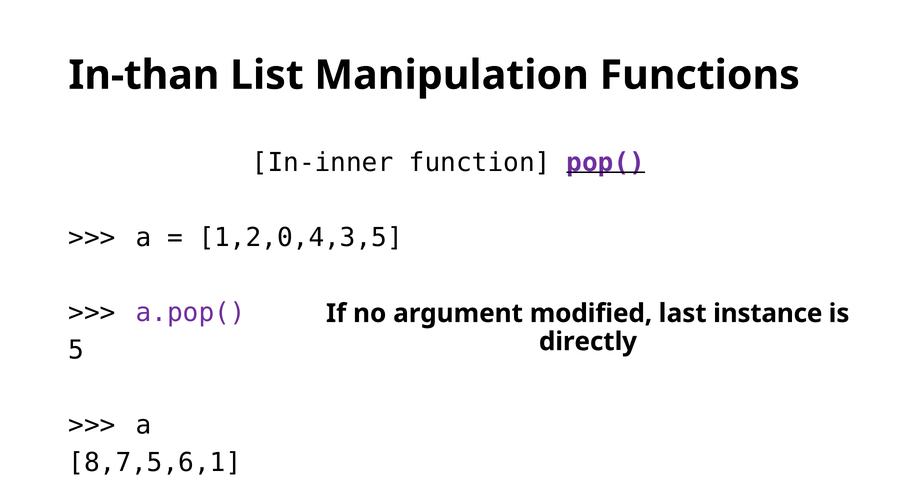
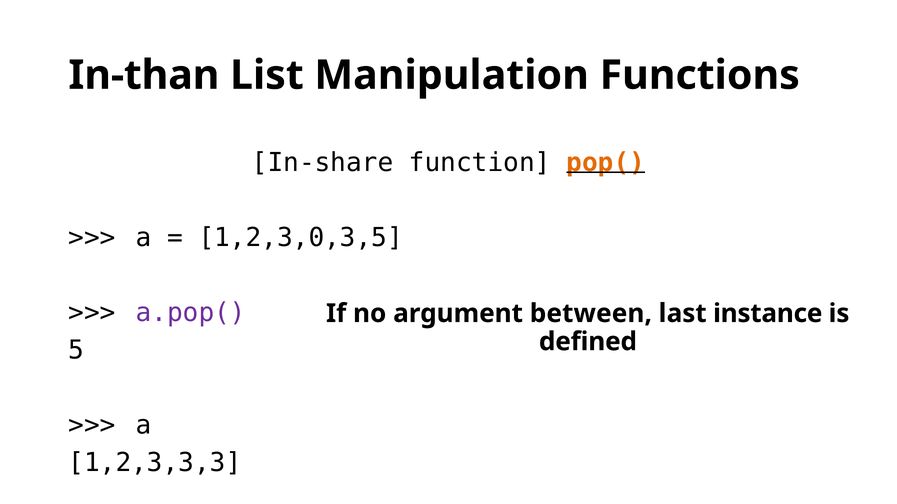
In-inner: In-inner -> In-share (323, 163)
pop( colour: purple -> orange (606, 163)
1,2,0,4,3,5: 1,2,0,4,3,5 -> 1,2,3,0,3,5 (301, 238)
modified: modified -> between (591, 314)
directly: directly -> defined (588, 342)
8,7,5,6,1: 8,7,5,6,1 -> 1,2,3,3,3 (155, 463)
